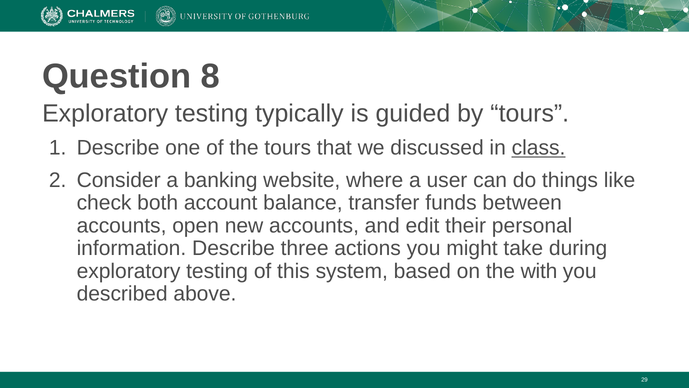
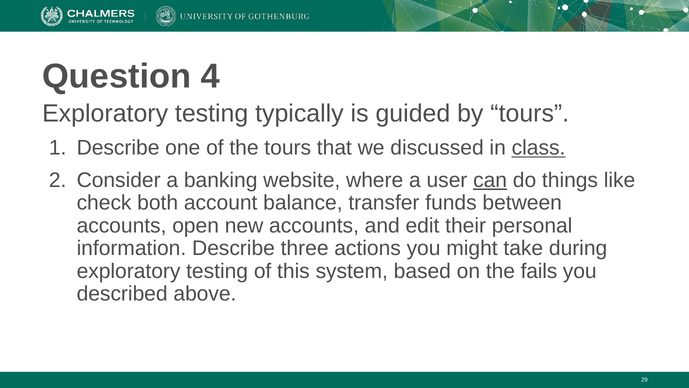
8: 8 -> 4 (210, 76)
can underline: none -> present (490, 180)
with: with -> fails (539, 271)
